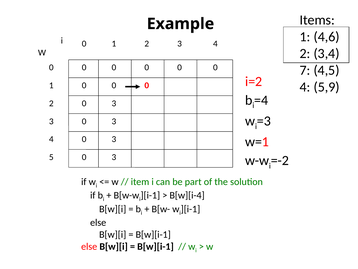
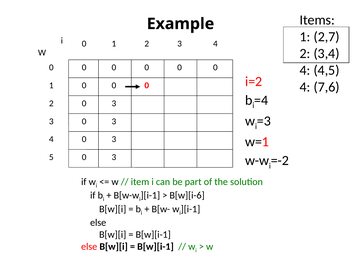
4,6: 4,6 -> 2,7 (327, 37)
7: 7 -> 4 (305, 70)
5,9: 5,9 -> 7,6 (327, 87)
B[w][i-4: B[w][i-4 -> B[w][i-6 (187, 195)
